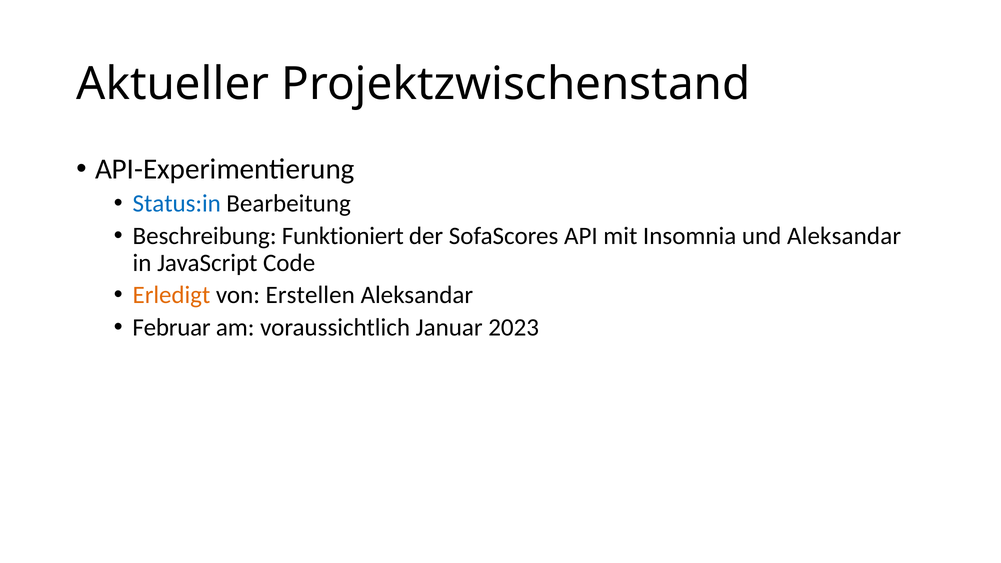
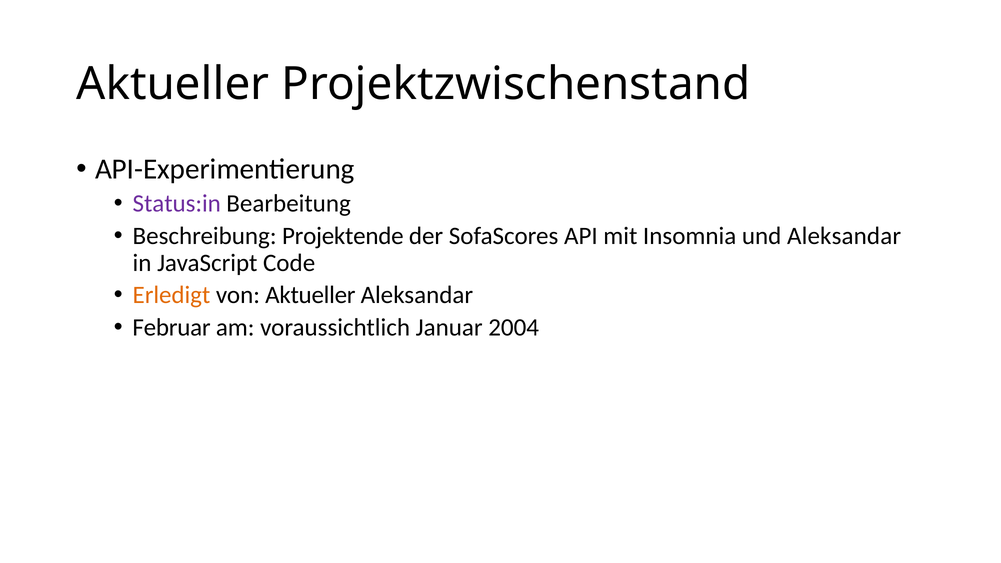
Status:in colour: blue -> purple (177, 204)
Funktioniert: Funktioniert -> Projektende (343, 236)
von Erstellen: Erstellen -> Aktueller (310, 295)
2023: 2023 -> 2004 (514, 327)
